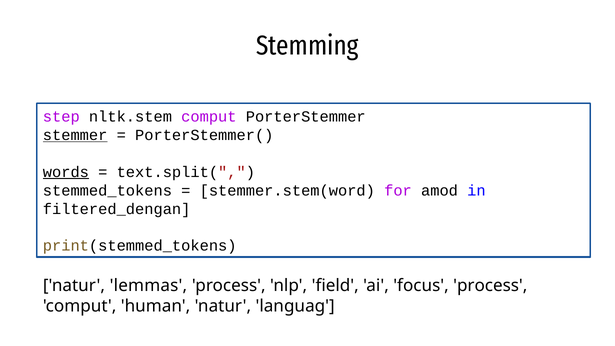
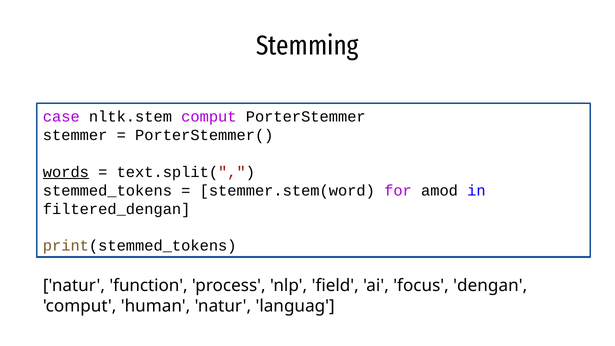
step: step -> case (61, 117)
stemmer underline: present -> none (75, 135)
lemmas: lemmas -> function (149, 285)
focus process: process -> dengan (490, 285)
